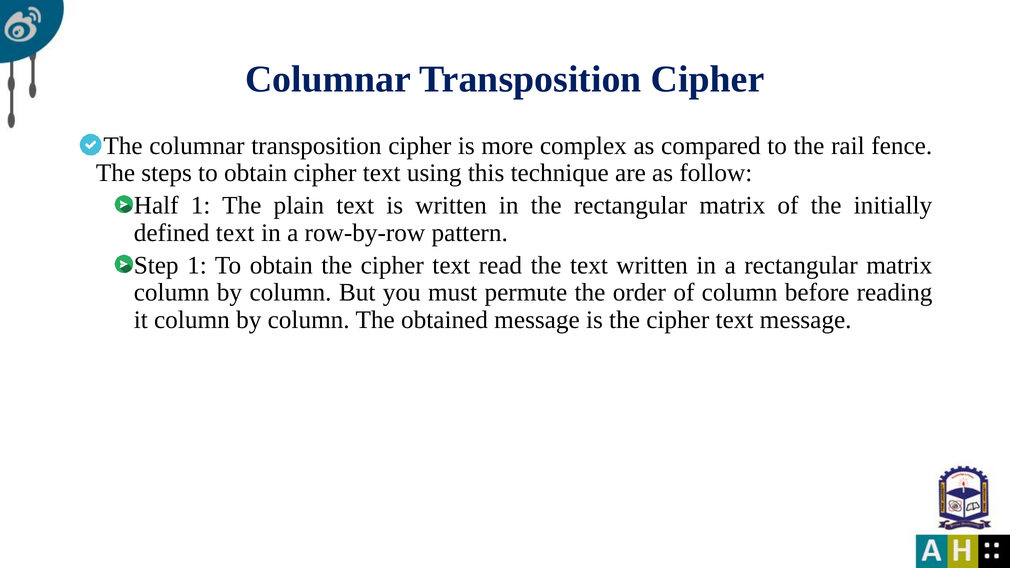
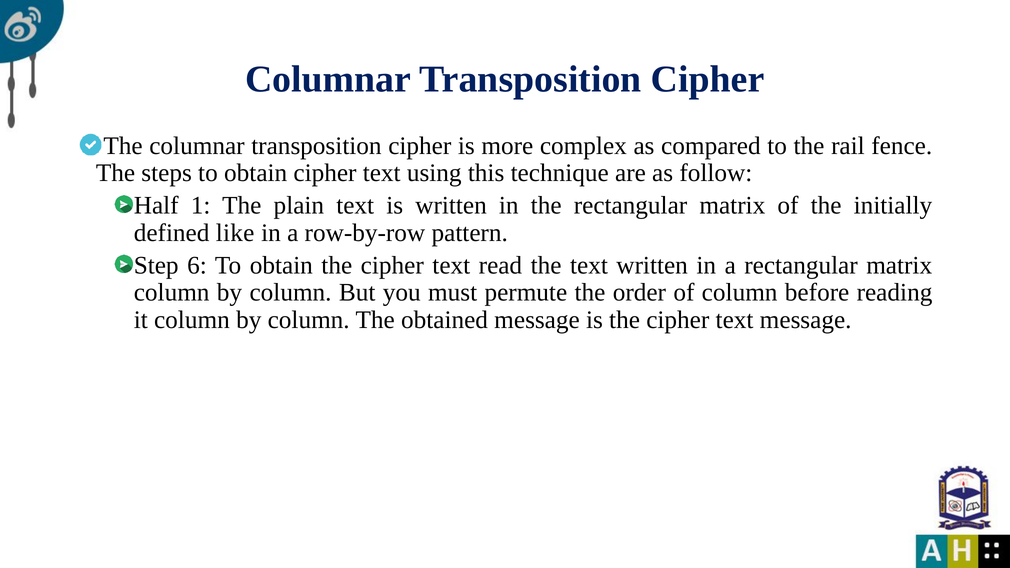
defined text: text -> like (235, 233)
Step 1: 1 -> 6 (197, 265)
